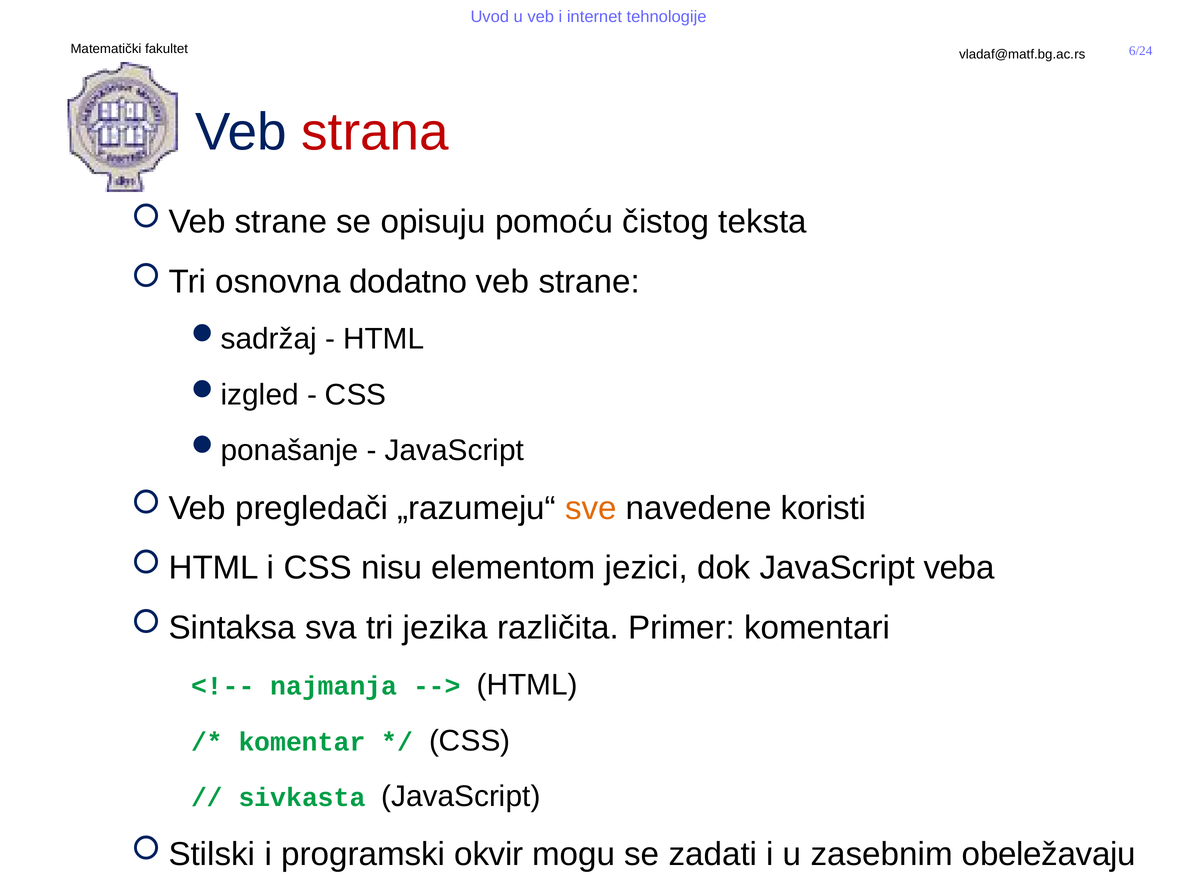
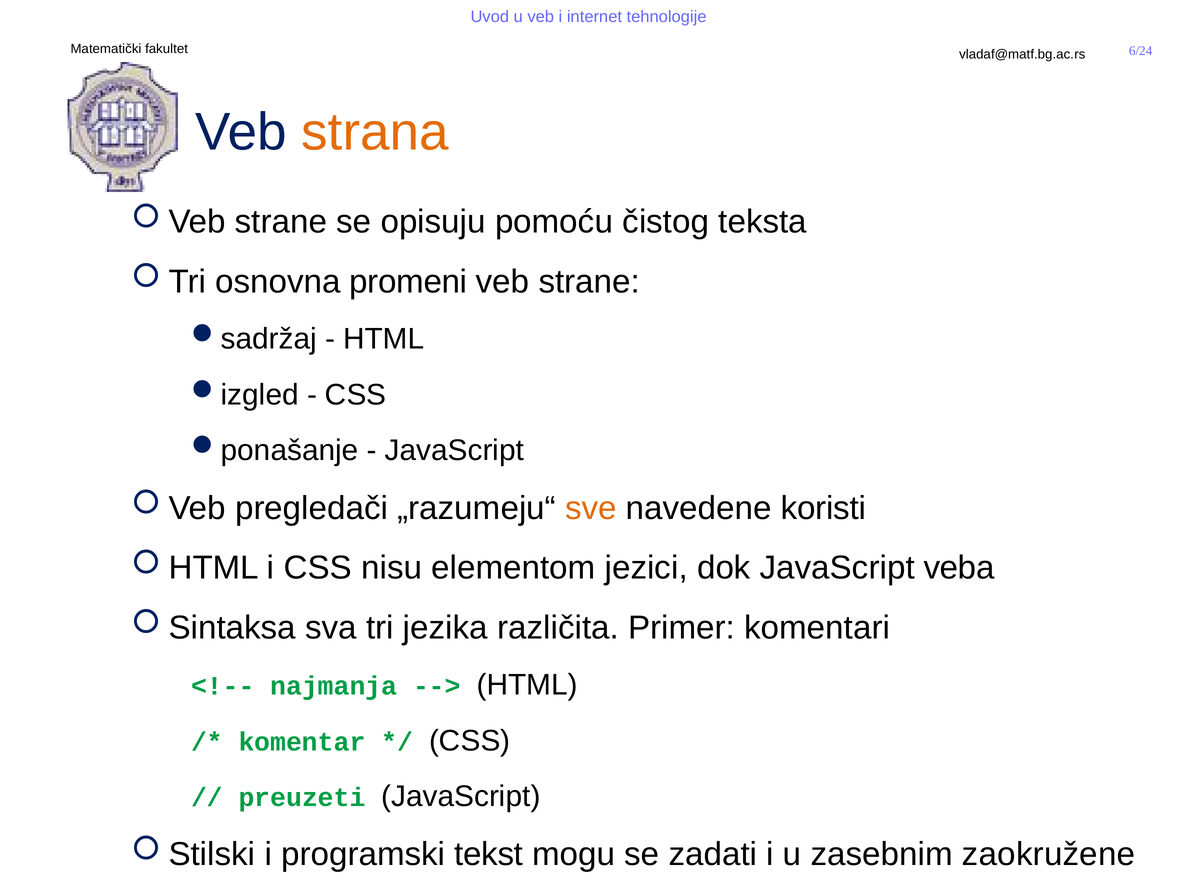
strana colour: red -> orange (375, 132)
dodatno: dodatno -> promeni (408, 282)
sivkasta: sivkasta -> preuzeti (302, 798)
okvir: okvir -> tekst (489, 855)
obeležavaju: obeležavaju -> zaokružene (1049, 855)
